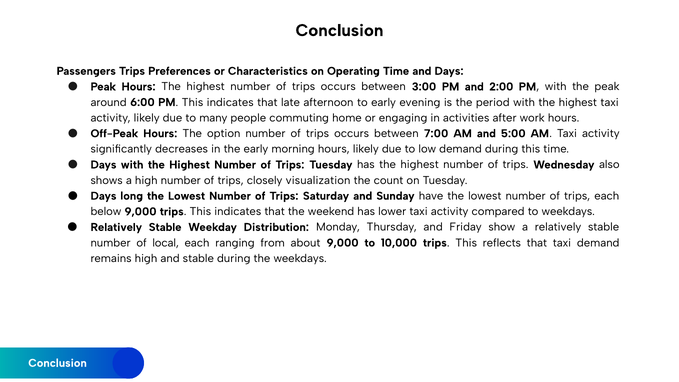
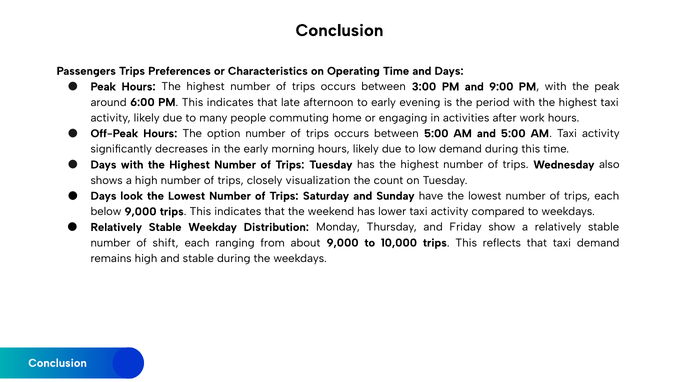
2:00: 2:00 -> 9:00 (501, 87)
between 7:00: 7:00 -> 5:00 (436, 133)
long: long -> look (132, 196)
local: local -> shift (166, 243)
